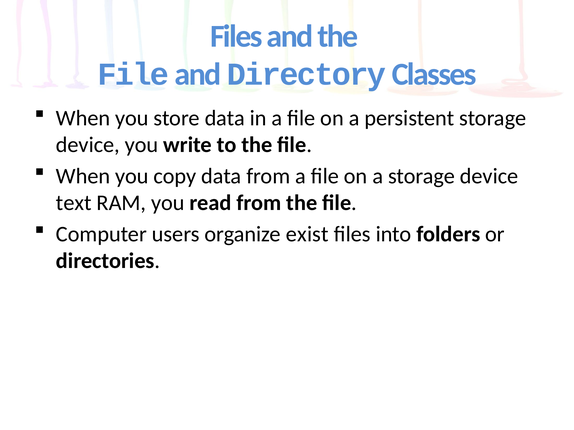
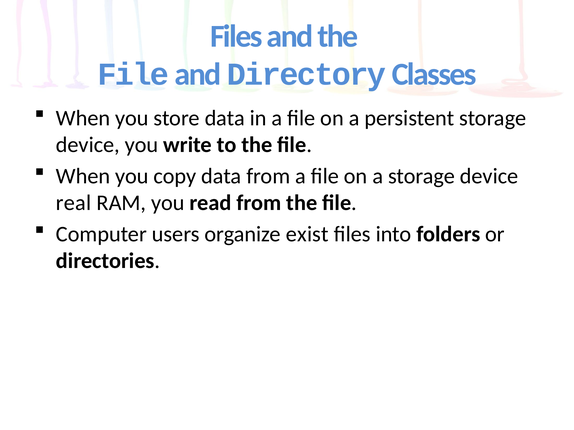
text: text -> real (74, 203)
